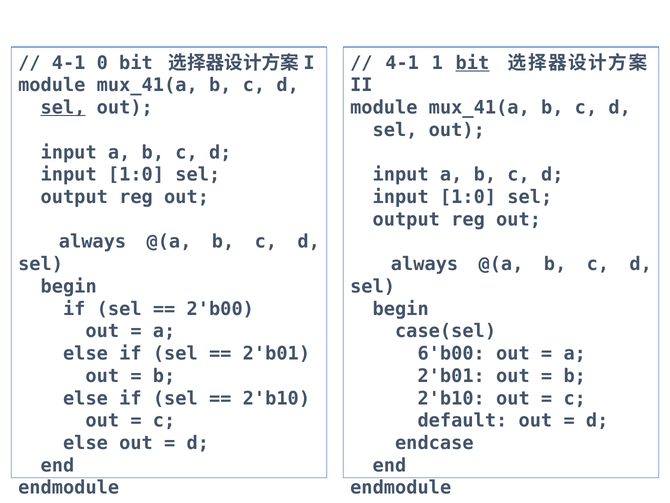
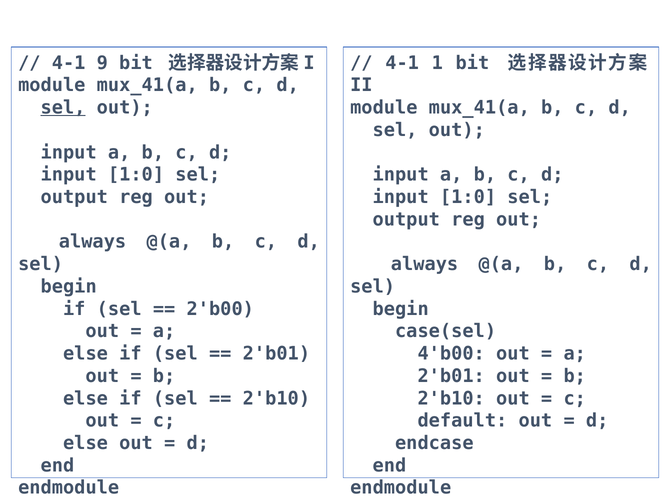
0: 0 -> 9 (102, 63)
bit underline: present -> none (472, 63)
6'b00: 6'b00 -> 4'b00 (451, 353)
